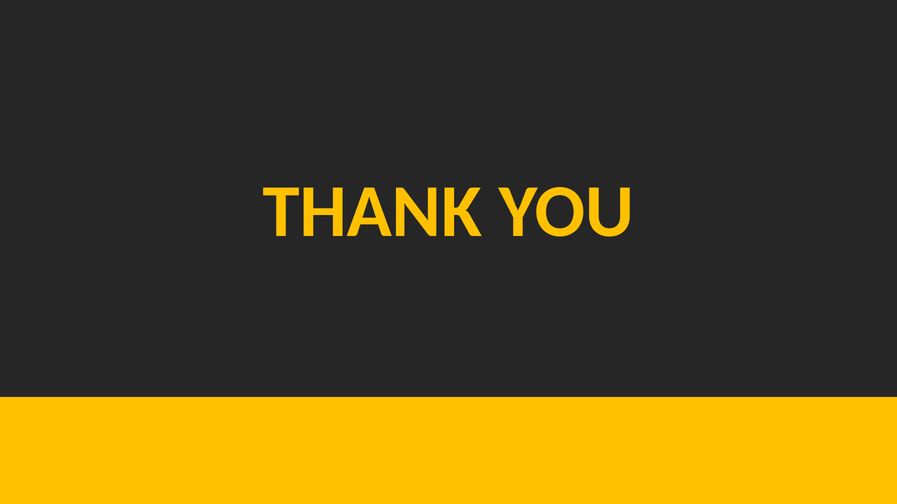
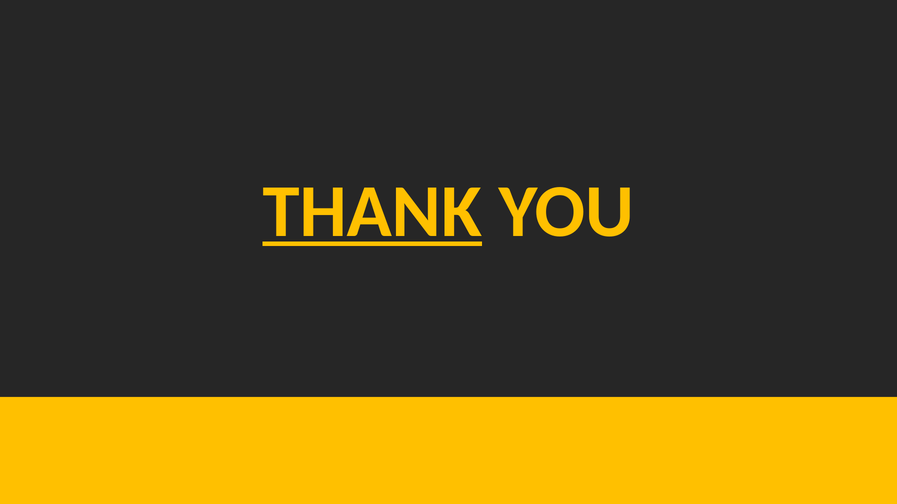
THANK underline: none -> present (372, 212)
